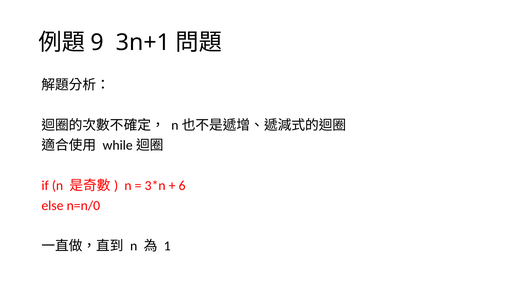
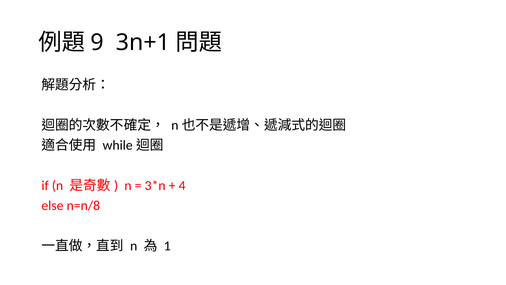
6: 6 -> 4 (182, 185)
n=n/0: n=n/0 -> n=n/8 (83, 205)
